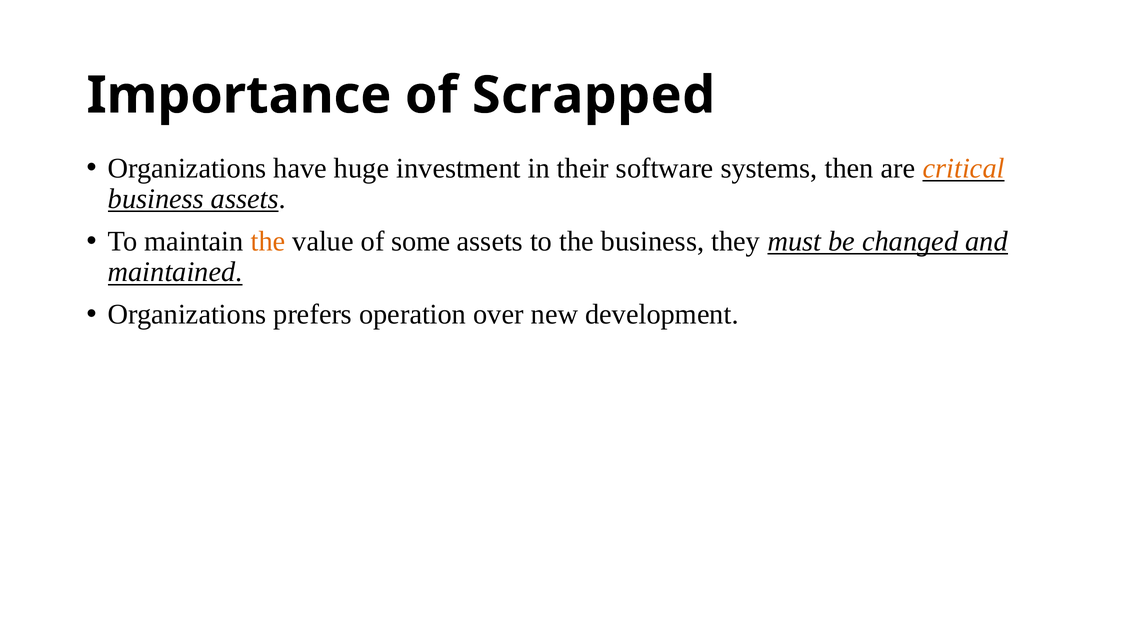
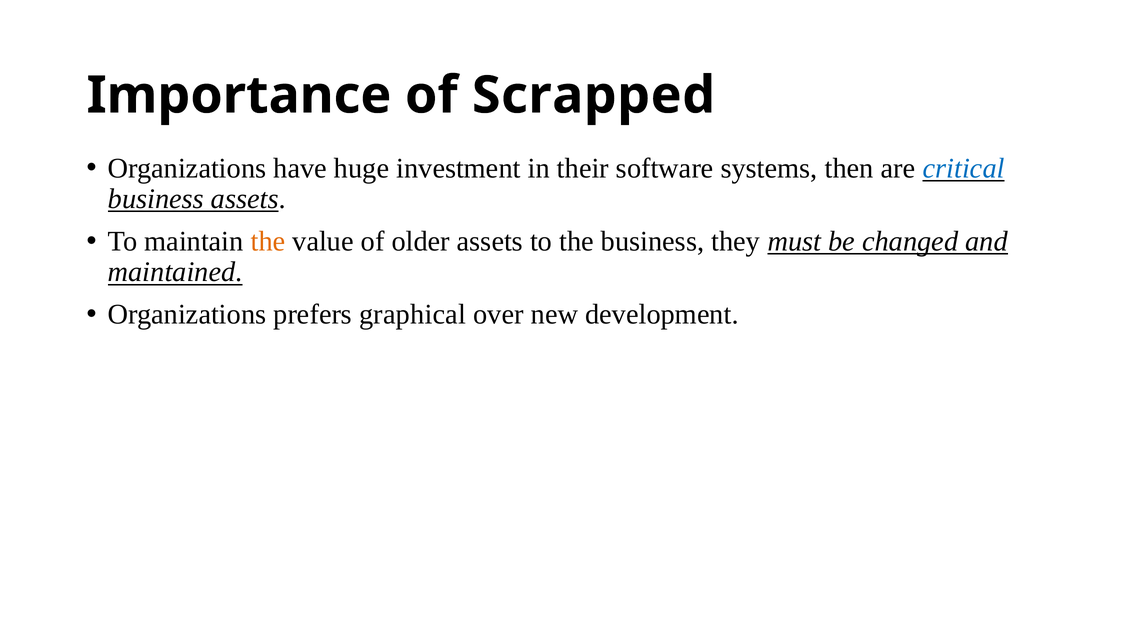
critical colour: orange -> blue (964, 168)
some: some -> older (421, 241)
operation: operation -> graphical (413, 314)
